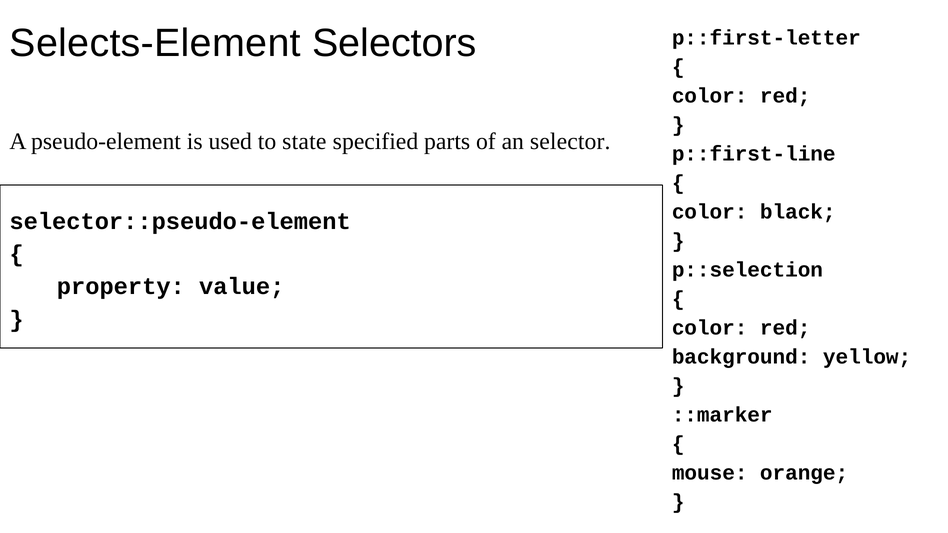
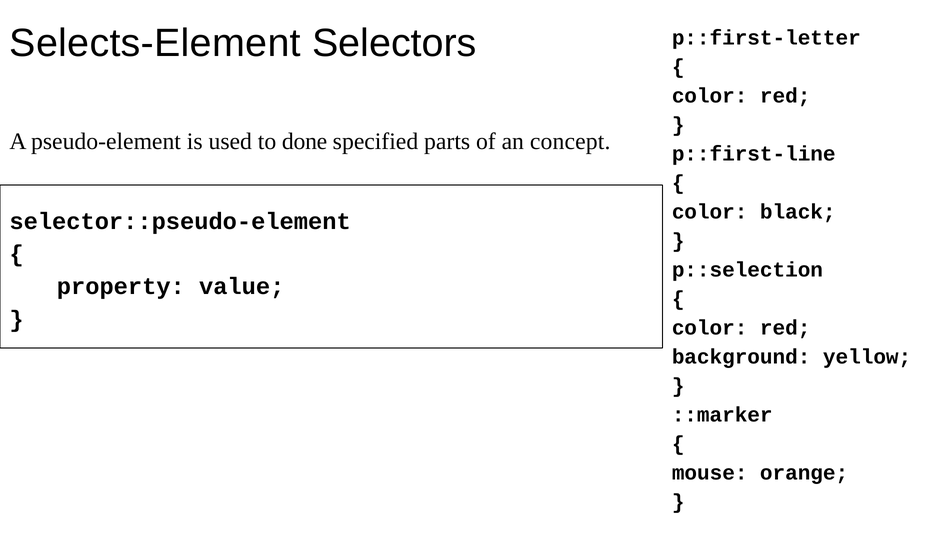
state: state -> done (305, 141)
selector: selector -> concept (570, 141)
